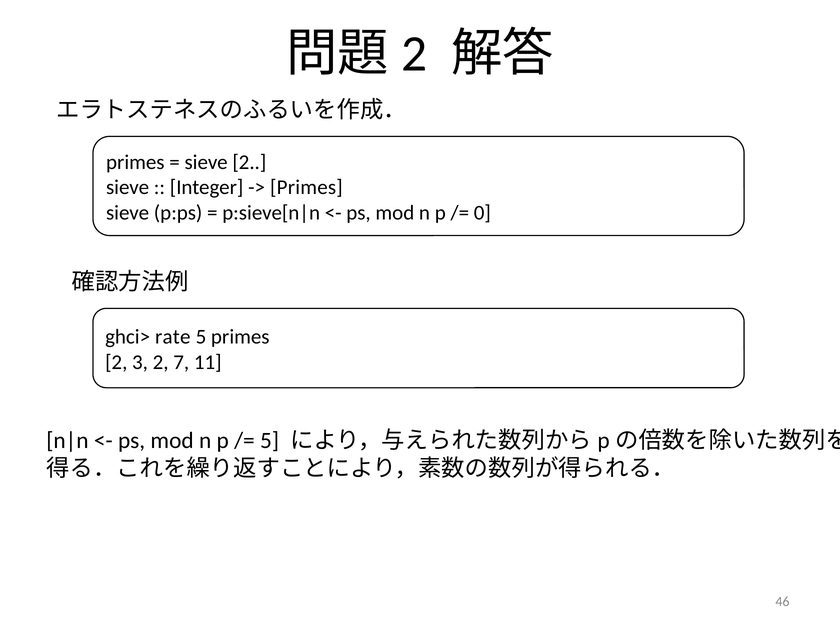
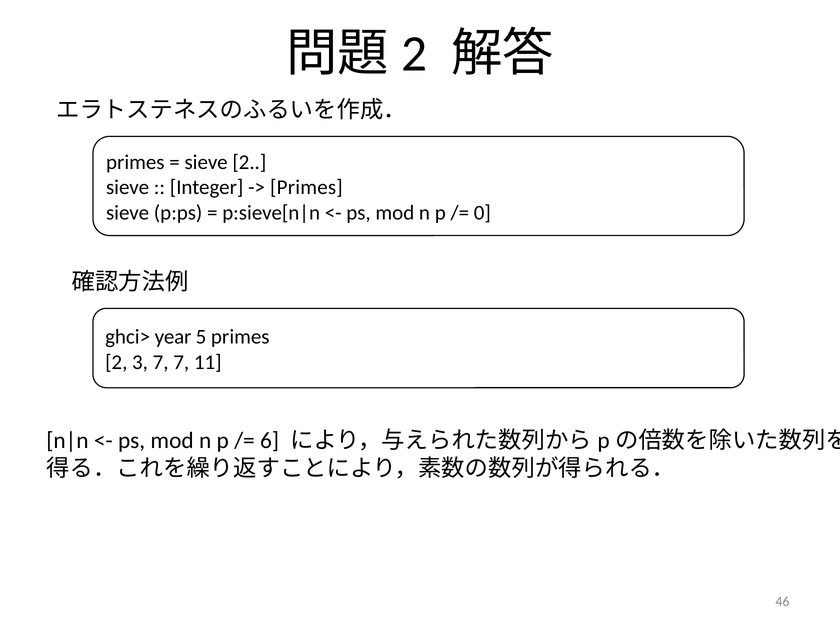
rate: rate -> year (173, 337)
3 2: 2 -> 7 (161, 362)
5: 5 -> 6 (270, 441)
